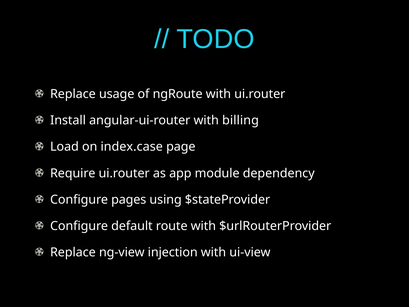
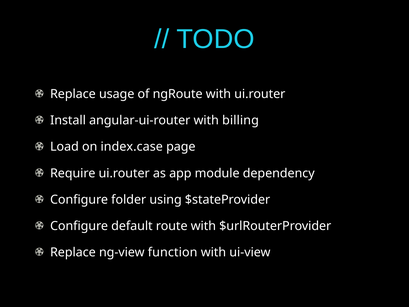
pages: pages -> folder (129, 199)
injection: injection -> function (173, 252)
